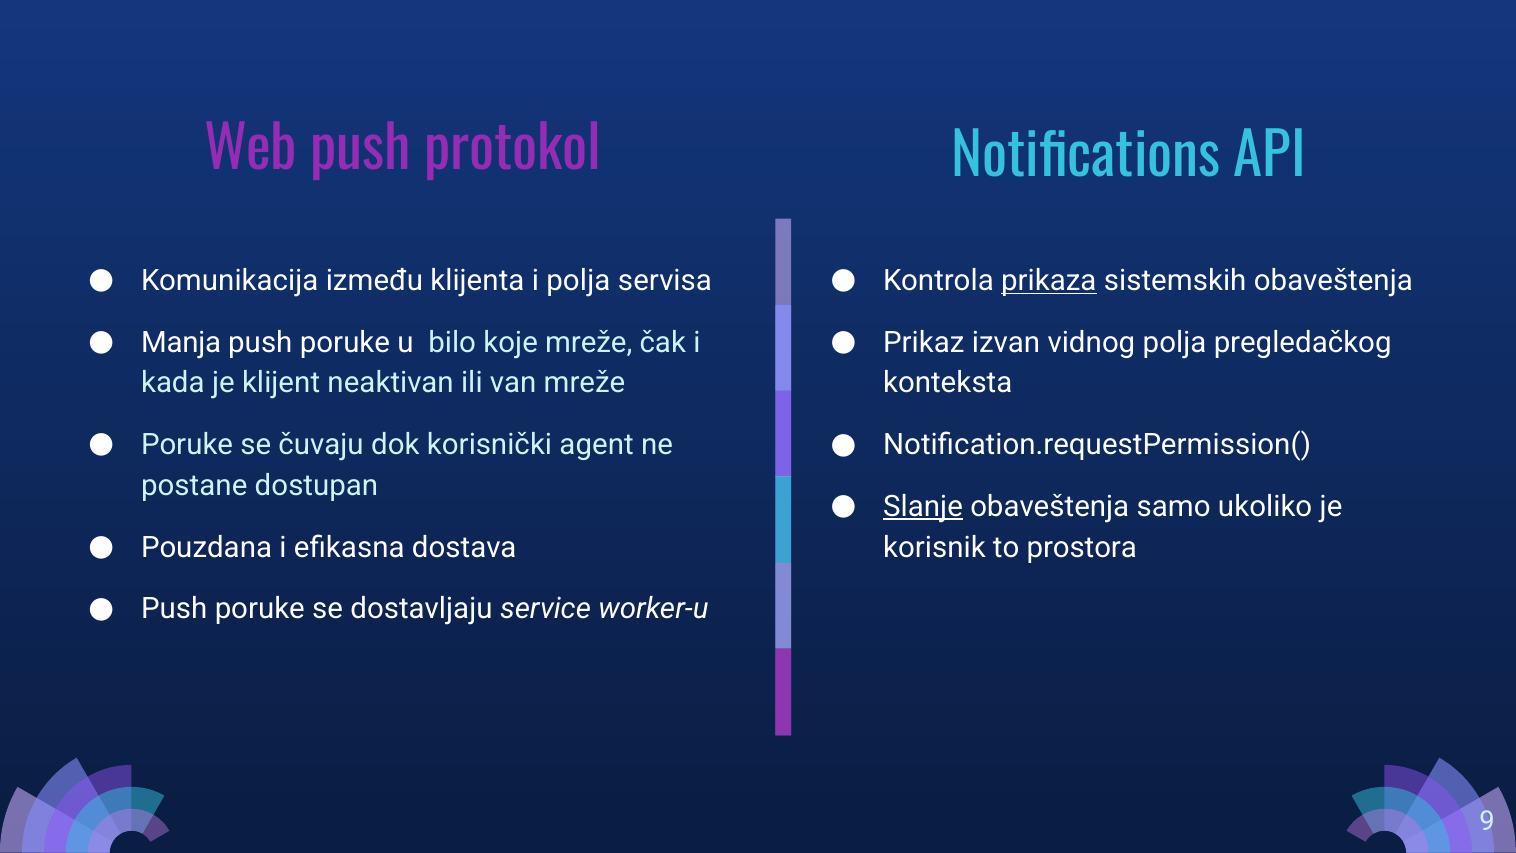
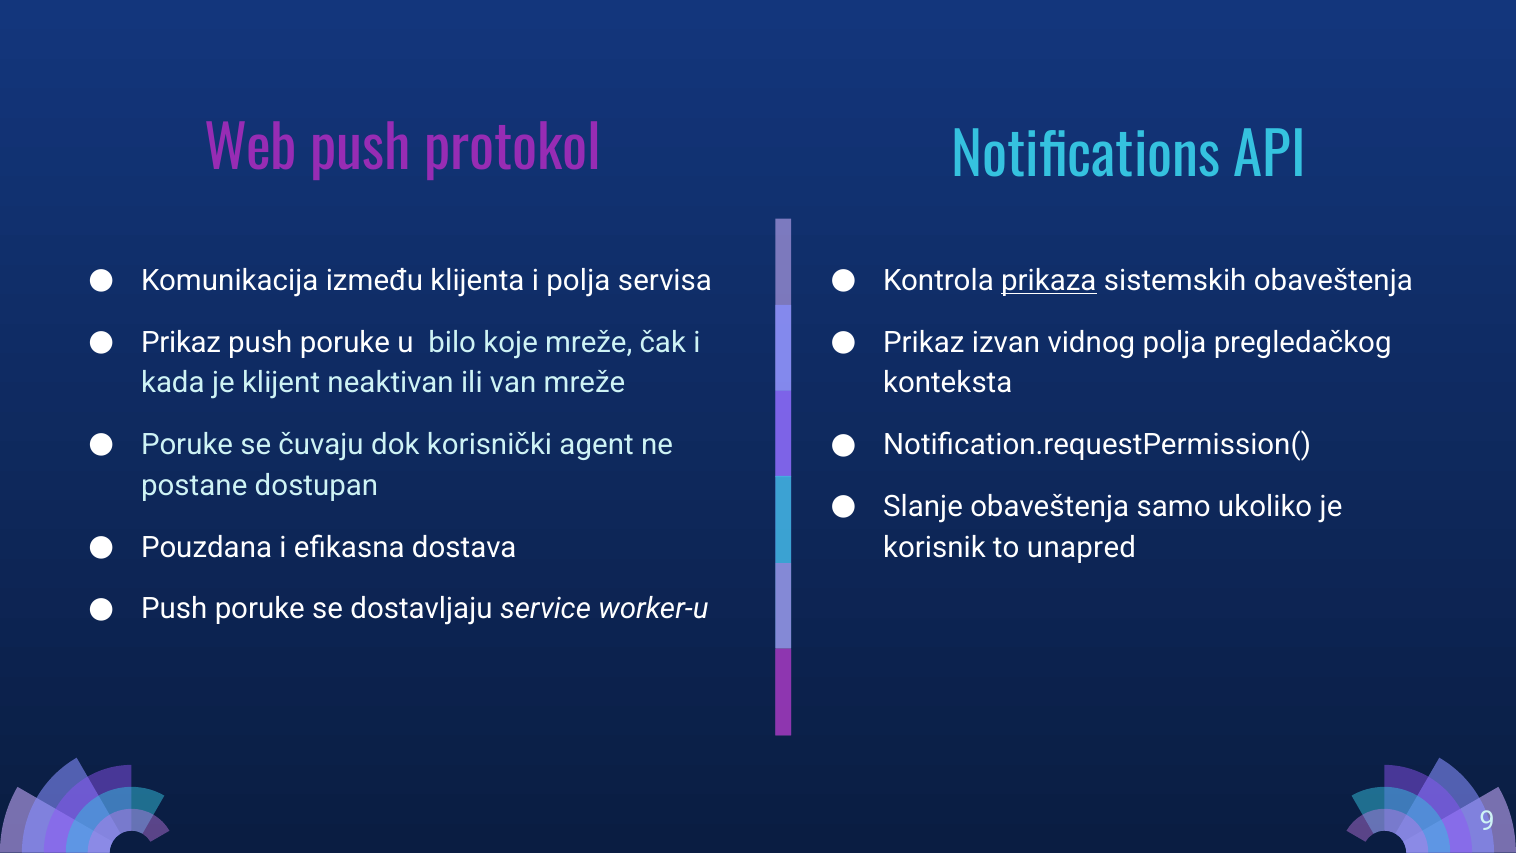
Manja: Manja -> Prikaz (181, 342)
Slanje underline: present -> none (923, 507)
prostora: prostora -> unapred (1082, 547)
